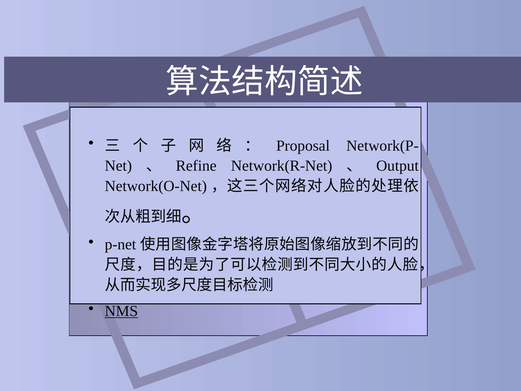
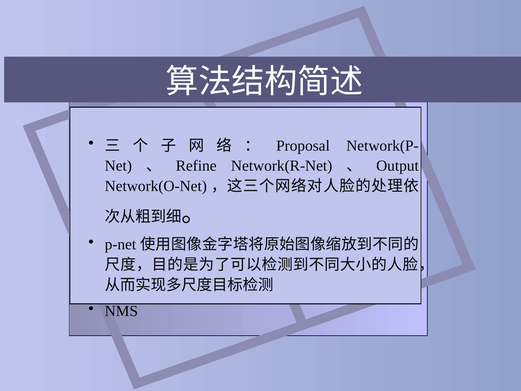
NMS underline: present -> none (121, 311)
